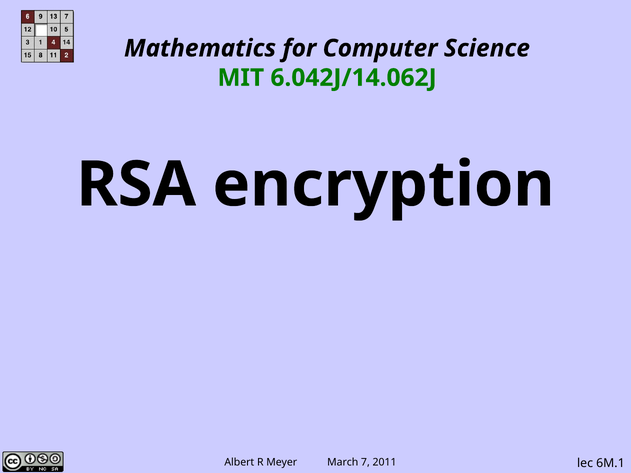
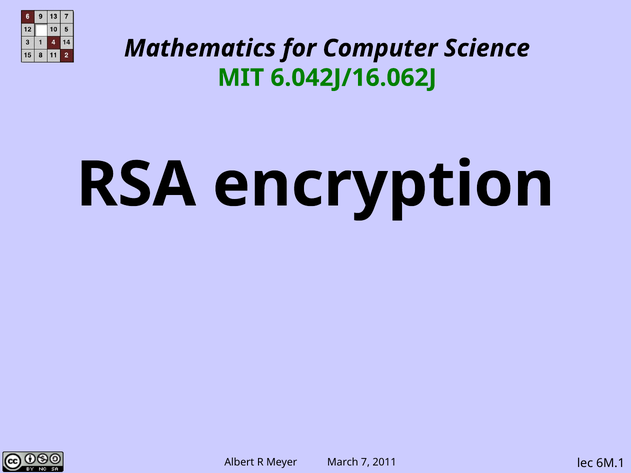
6.042J/14.062J: 6.042J/14.062J -> 6.042J/16.062J (354, 78)
